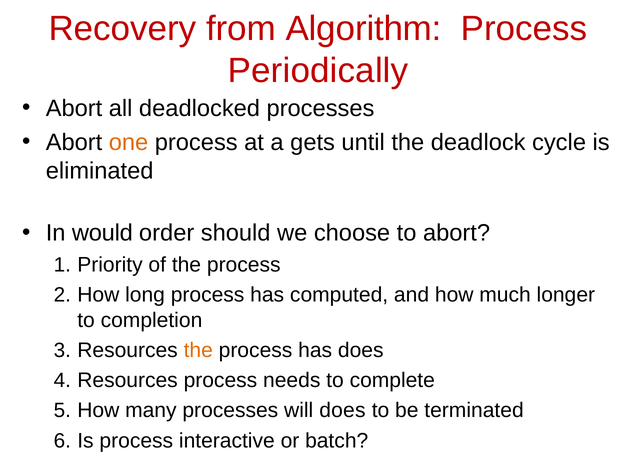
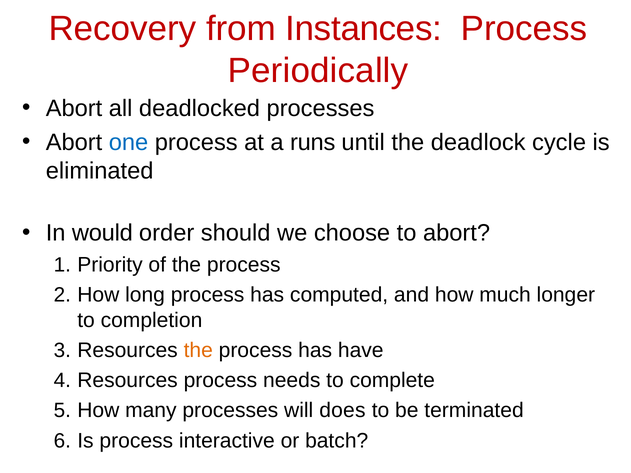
Algorithm: Algorithm -> Instances (364, 29)
one colour: orange -> blue (129, 142)
gets: gets -> runs (313, 142)
has does: does -> have (361, 350)
